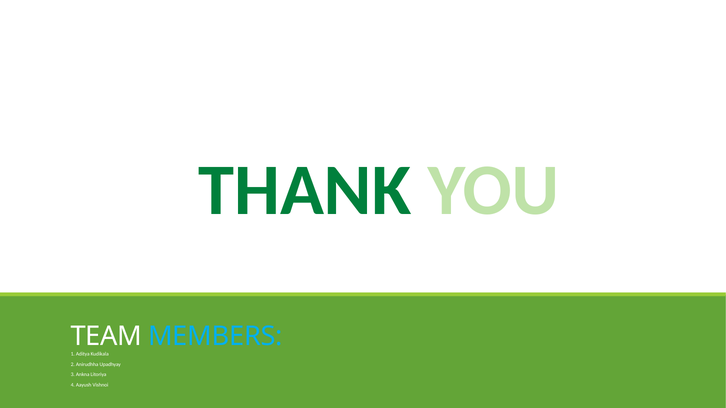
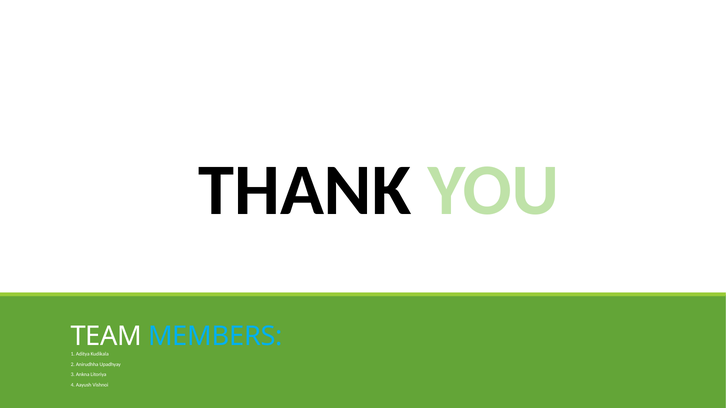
THANK colour: green -> black (305, 190)
